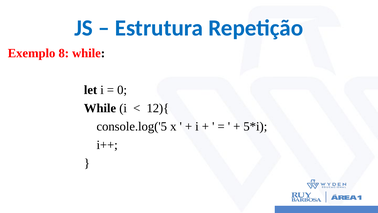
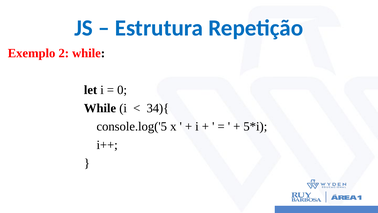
8: 8 -> 2 (64, 53)
12){: 12){ -> 34){ (158, 108)
